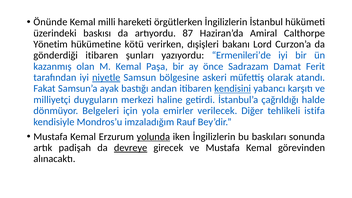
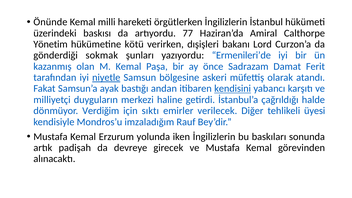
87: 87 -> 77 (188, 33)
gönderdiği itibaren: itibaren -> sokmak (102, 55)
Belgeleri: Belgeleri -> Verdiğim (101, 111)
yola: yola -> sıktı (150, 111)
istifa: istifa -> üyesi (315, 111)
yolunda underline: present -> none (153, 137)
devreye underline: present -> none (131, 148)
